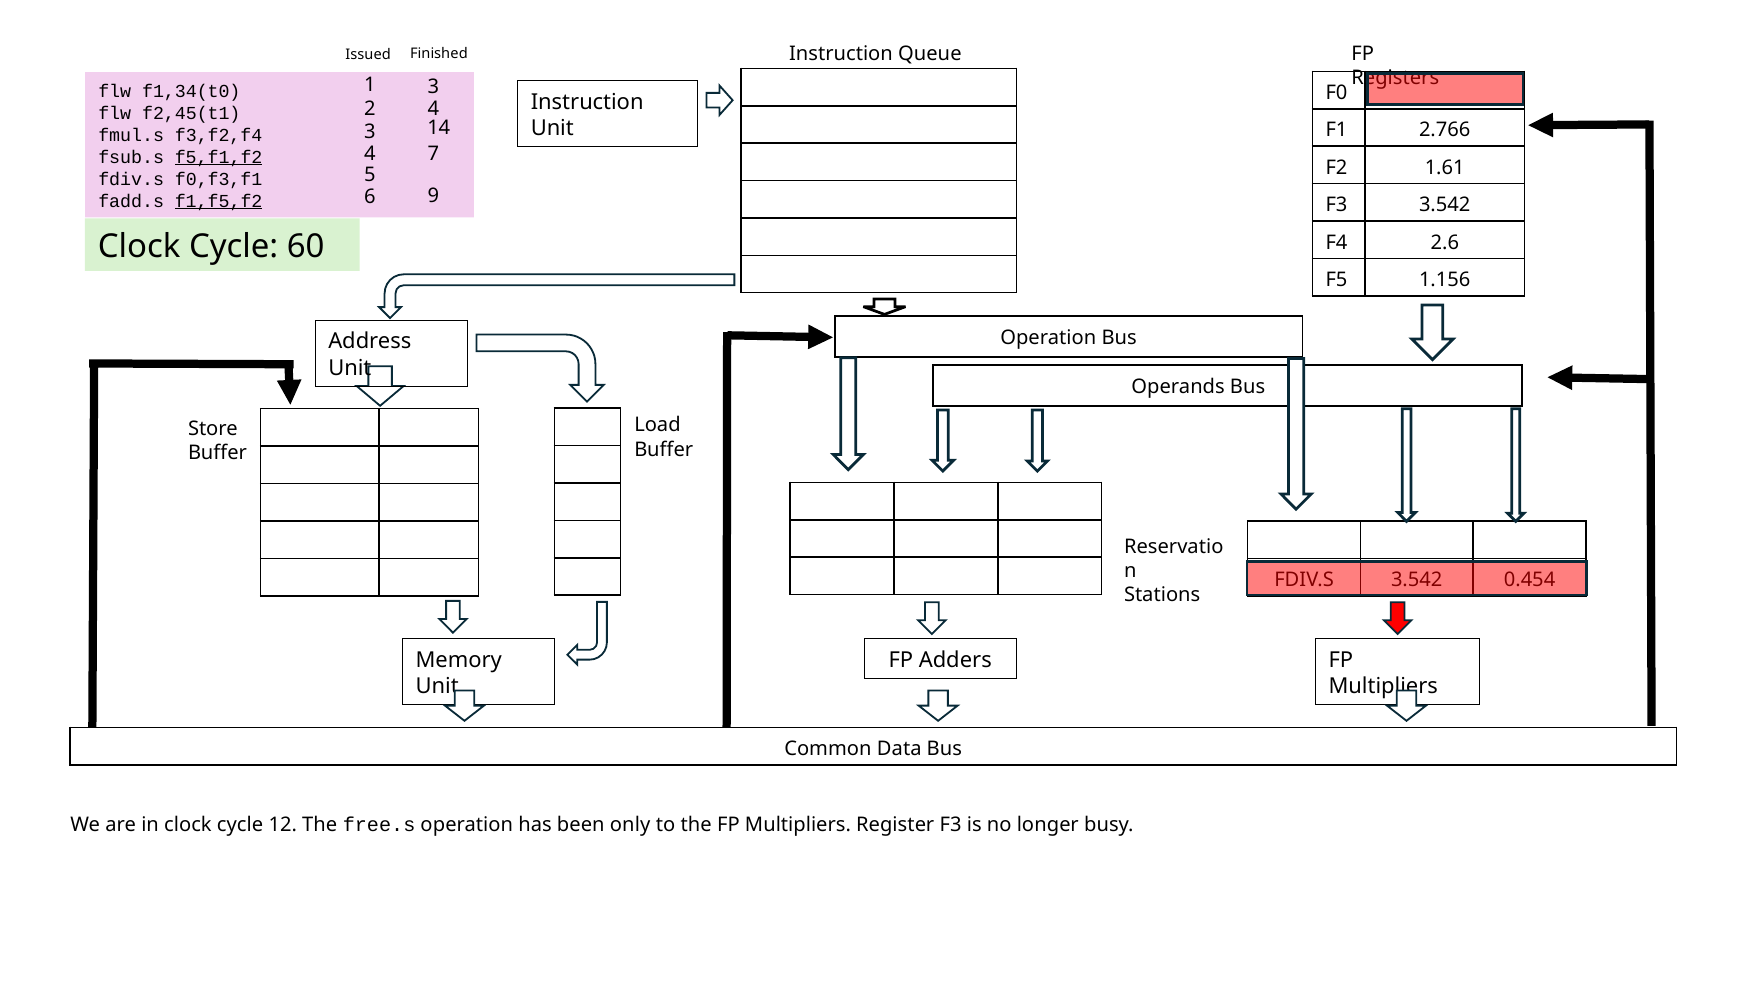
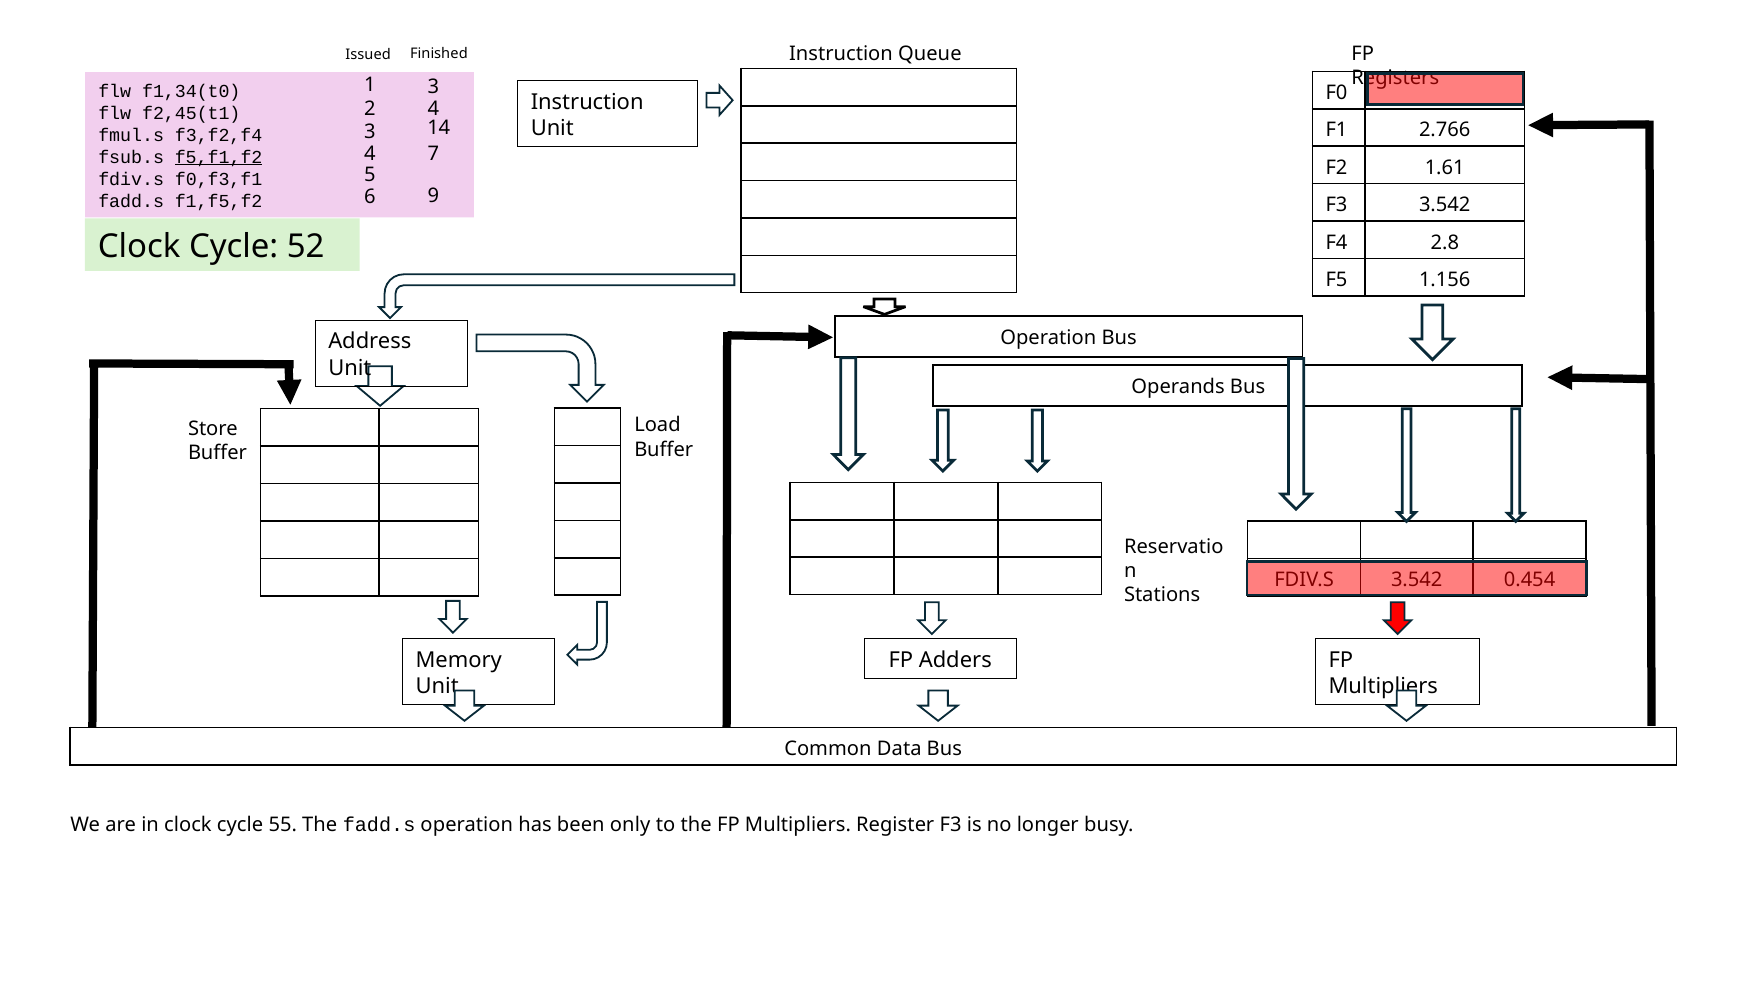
f1,f5,f2 underline: present -> none (219, 201)
2.6: 2.6 -> 2.8 (1445, 243)
60: 60 -> 52 (306, 247)
12: 12 -> 55 (283, 825)
The free.s: free.s -> fadd.s (379, 825)
